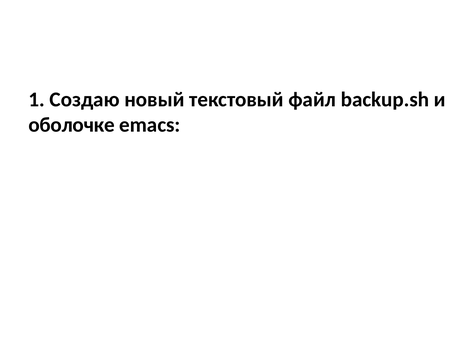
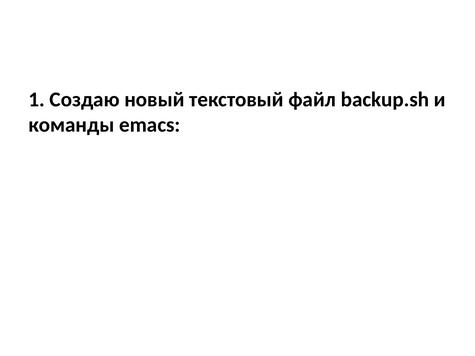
оболочке: оболочке -> команды (71, 125)
